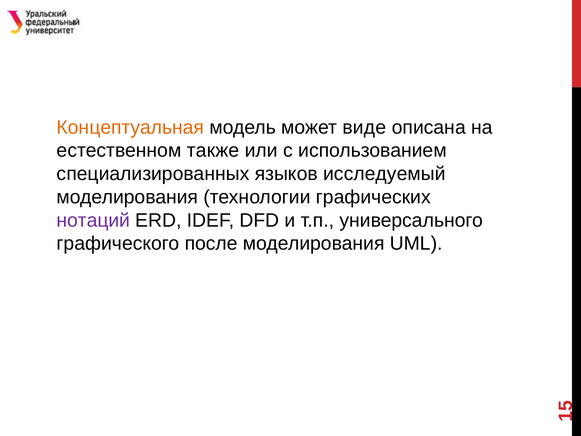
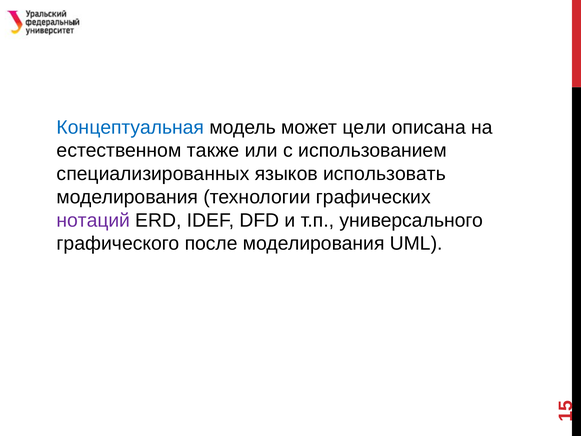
Концептуальная colour: orange -> blue (130, 127)
виде: виде -> цели (364, 127)
исследуемый: исследуемый -> использовать (384, 174)
